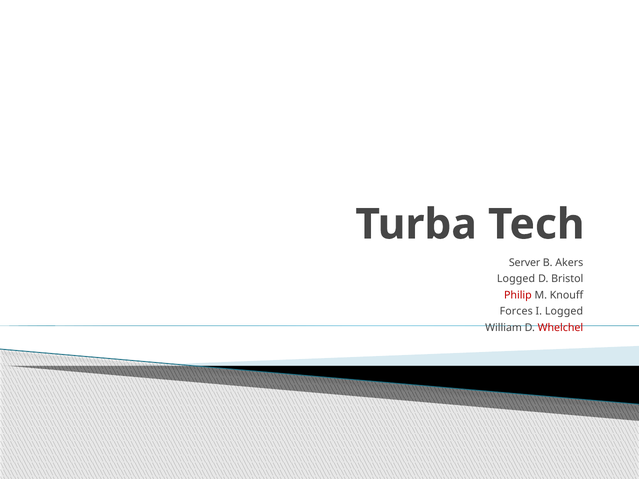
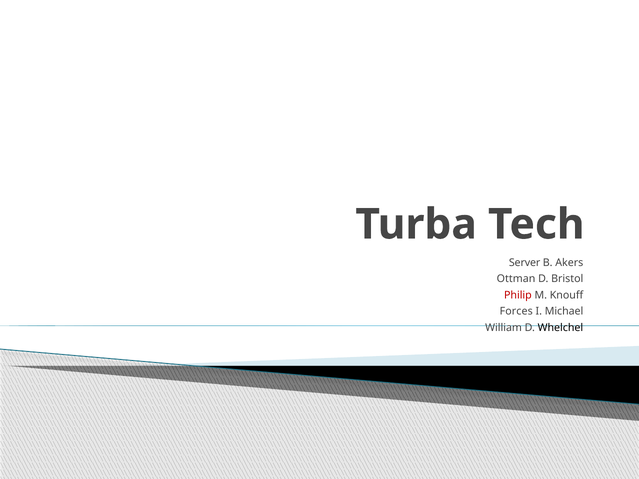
Logged: Logged -> Ottman (516, 279)
I Logged: Logged -> Michael (564, 312)
Whelchel colour: red -> black (560, 328)
